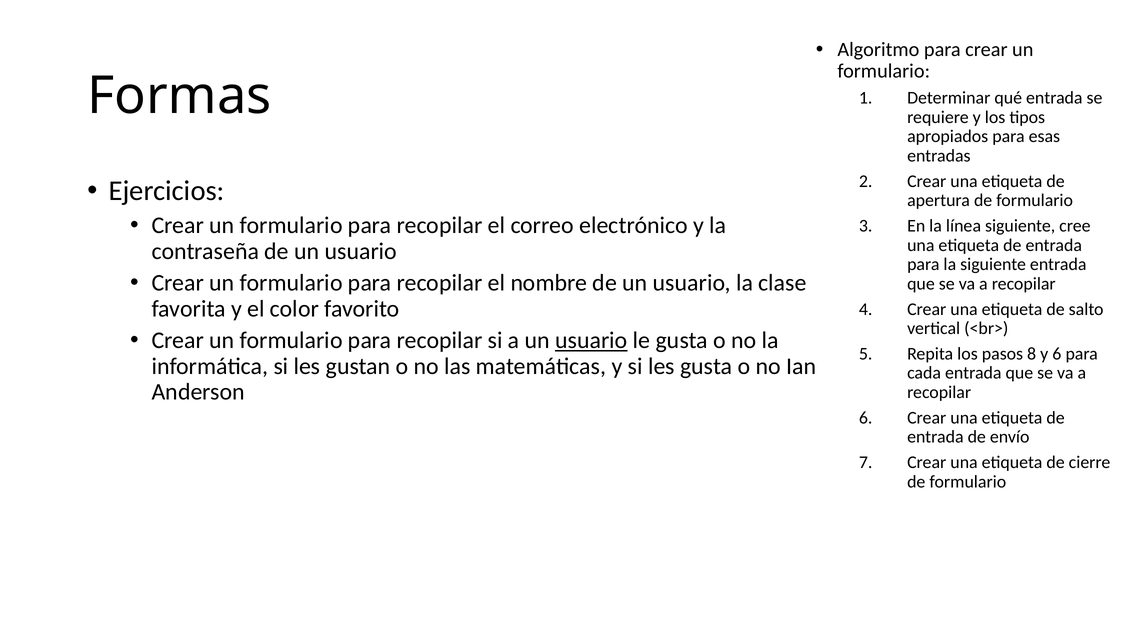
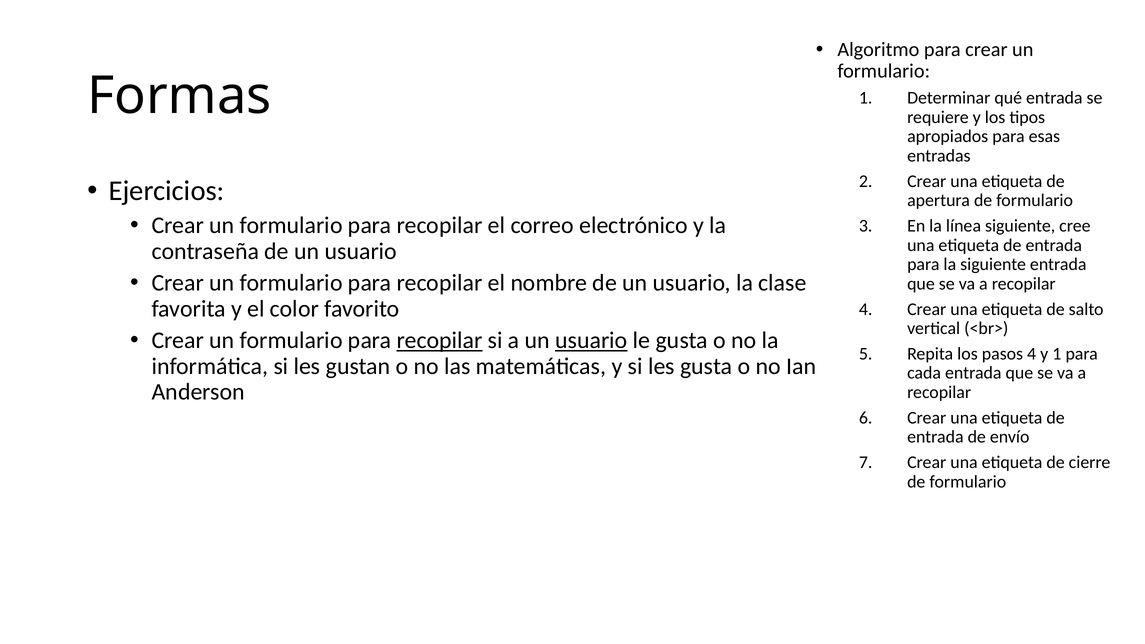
recopilar underline: none -> present (440, 340)
pasos 8: 8 -> 4 (1032, 354)
y 6: 6 -> 1 (1057, 354)
